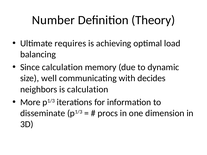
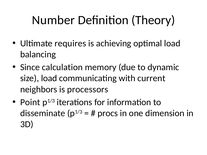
size well: well -> load (49, 78)
decides: decides -> current (151, 78)
is calculation: calculation -> processors (88, 89)
More: More -> Point (30, 102)
